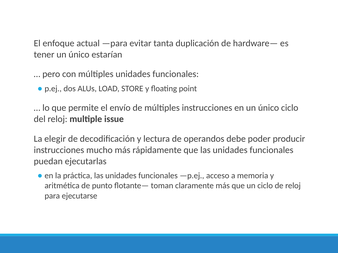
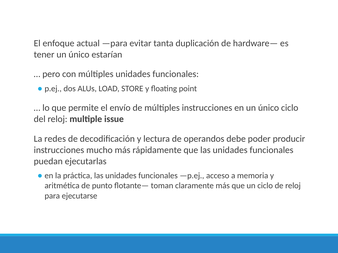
elegir: elegir -> redes (55, 139)
